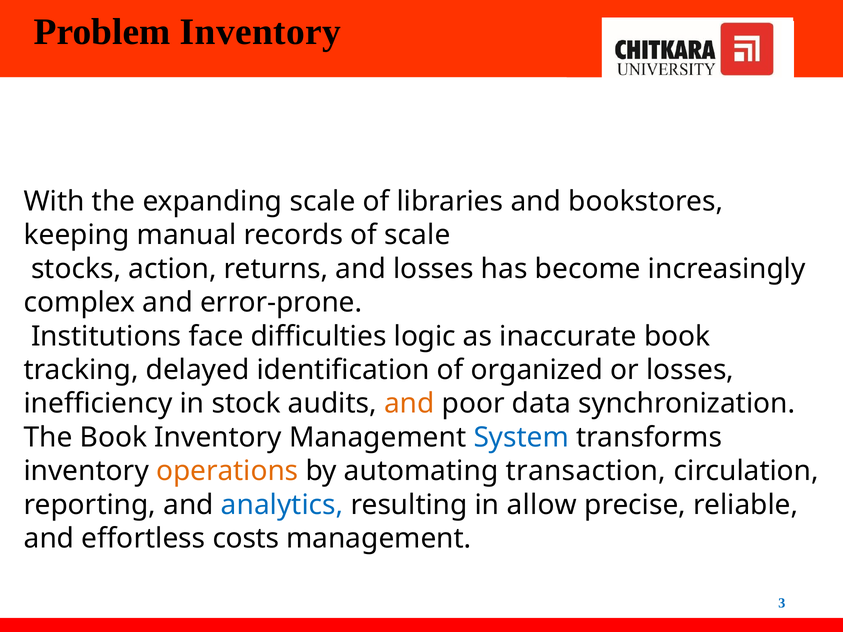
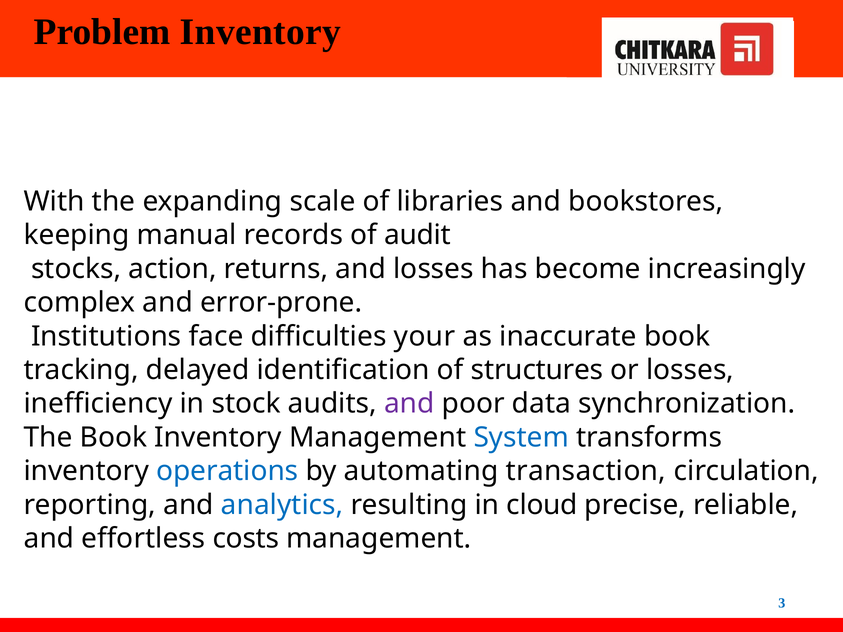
of scale: scale -> audit (418, 235)
logic: logic -> your (425, 336)
organized: organized -> structures (537, 370)
and colour: orange -> purple (409, 404)
operations colour: orange -> blue (227, 471)
allow: allow -> cloud (542, 505)
